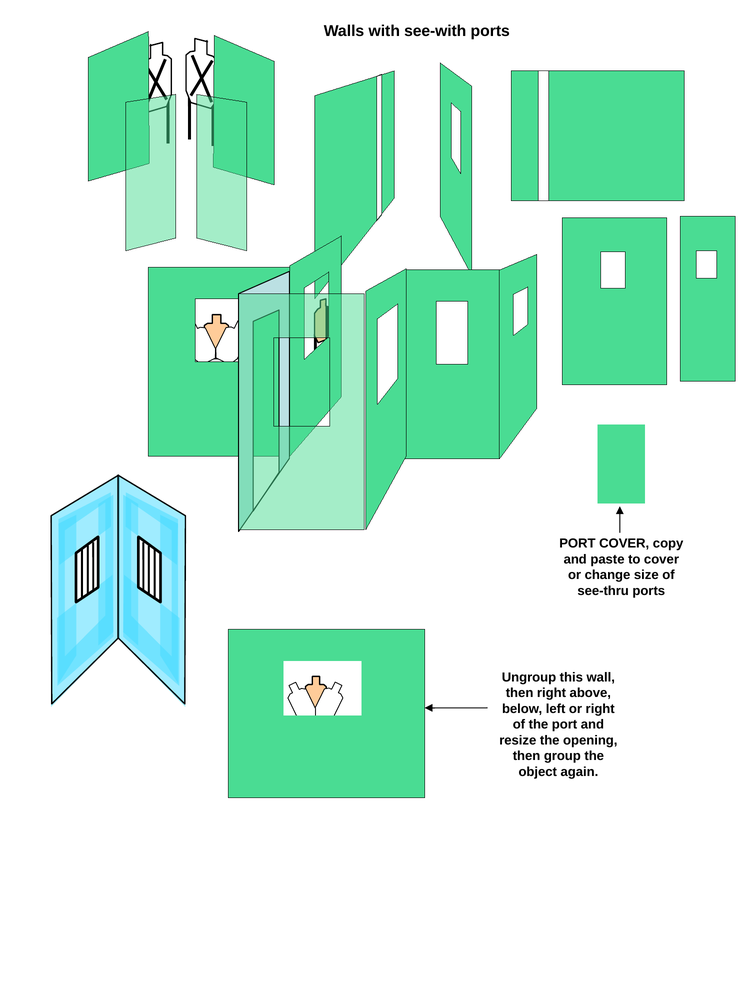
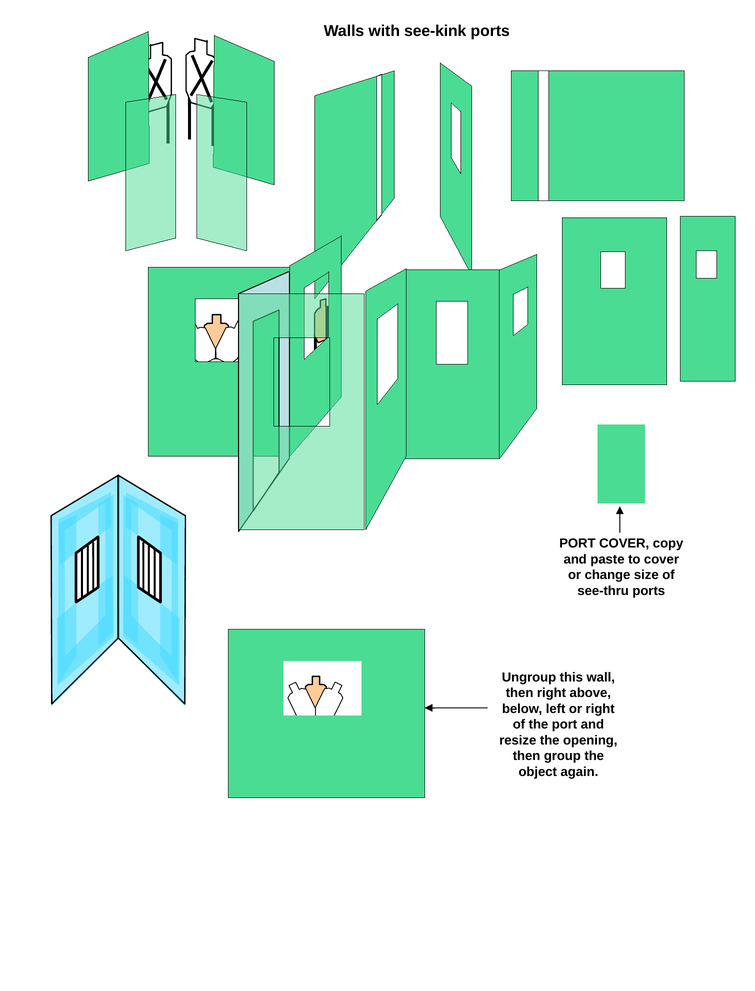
see-with: see-with -> see-kink (435, 31)
